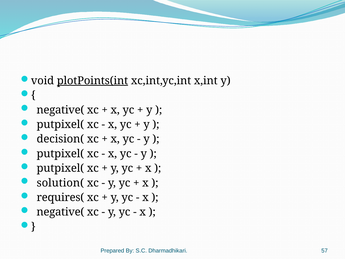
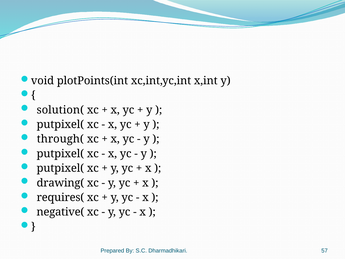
plotPoints(int underline: present -> none (92, 81)
negative(: negative( -> solution( (60, 110)
decision(: decision( -> through( (60, 139)
solution(: solution( -> drawing( (60, 183)
